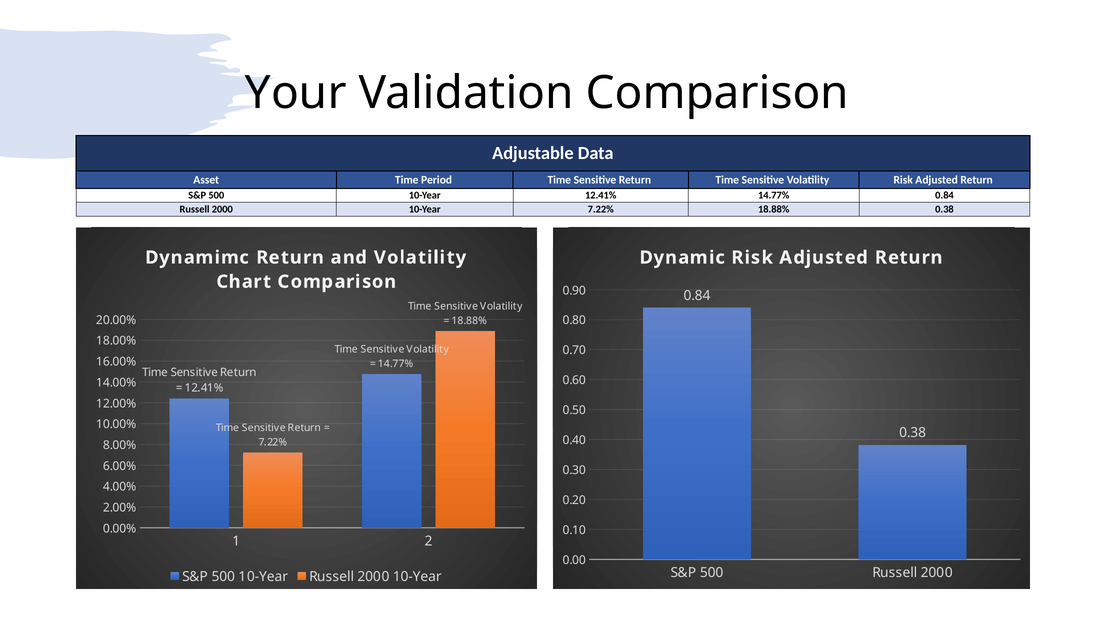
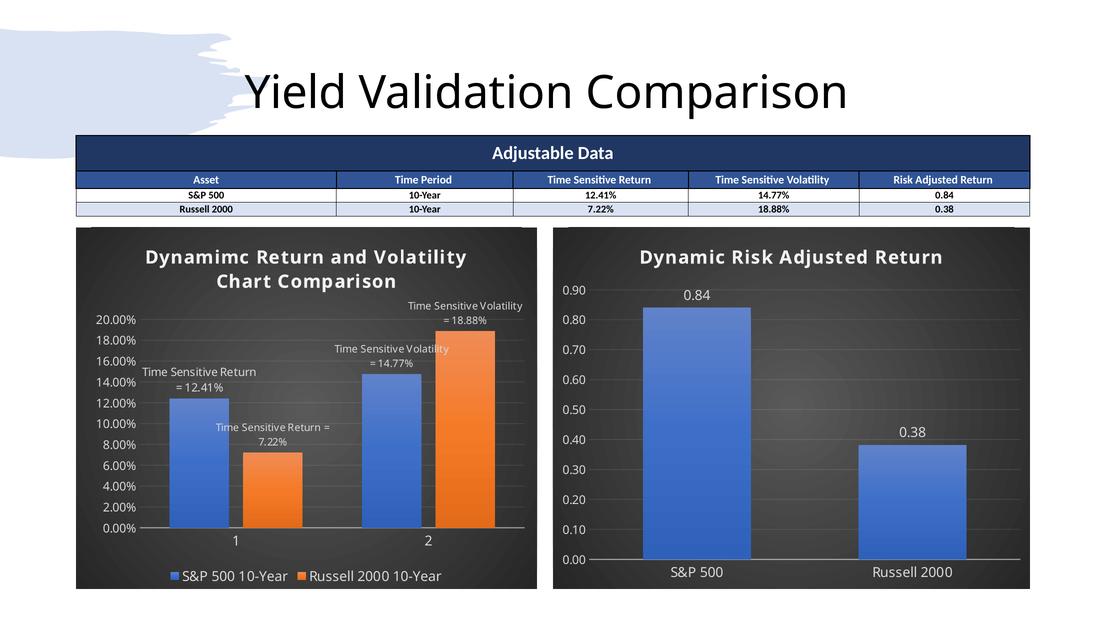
Your: Your -> Yield (296, 93)
